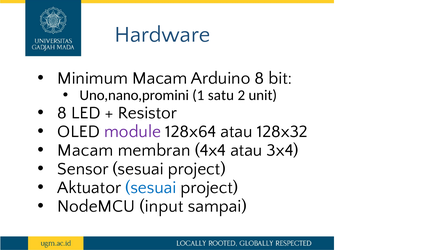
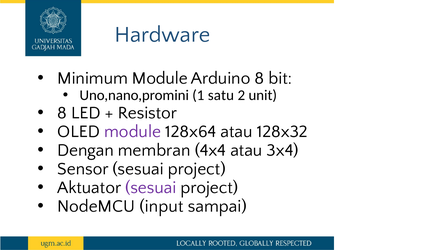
Minimum Macam: Macam -> Module (160, 78)
Macam: Macam -> Dengan (85, 150)
sesuai colour: blue -> purple (151, 188)
